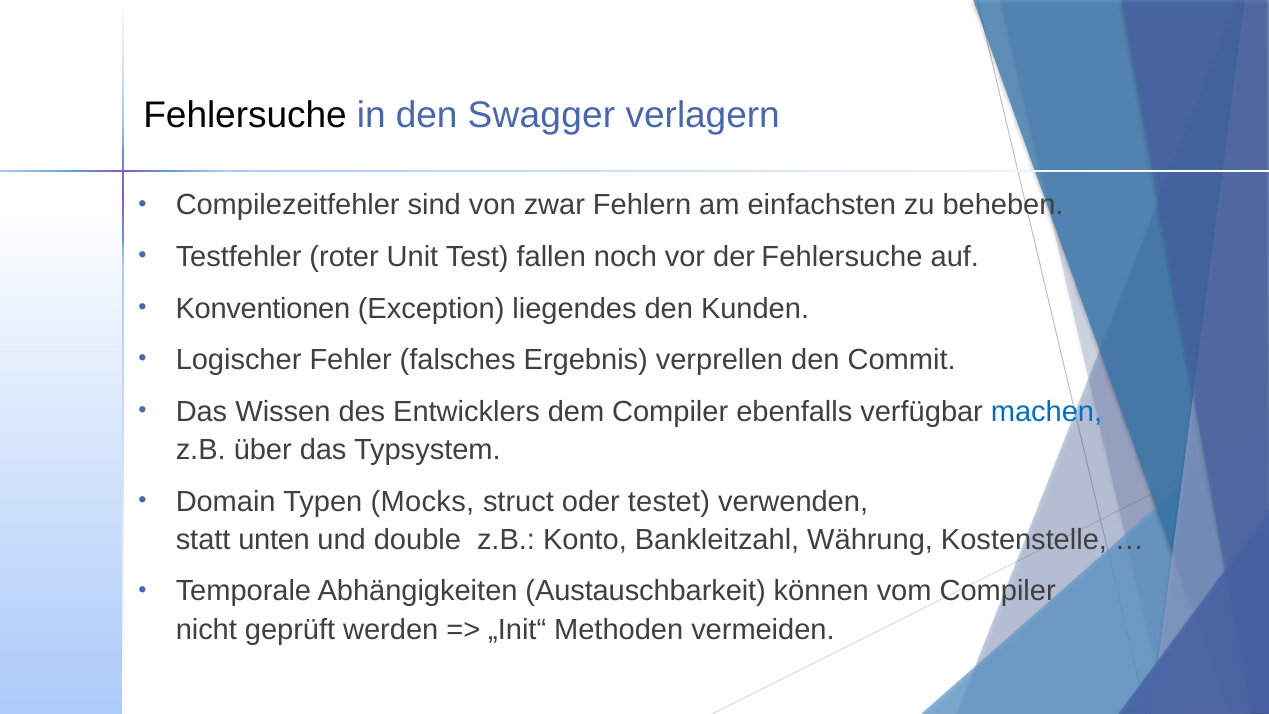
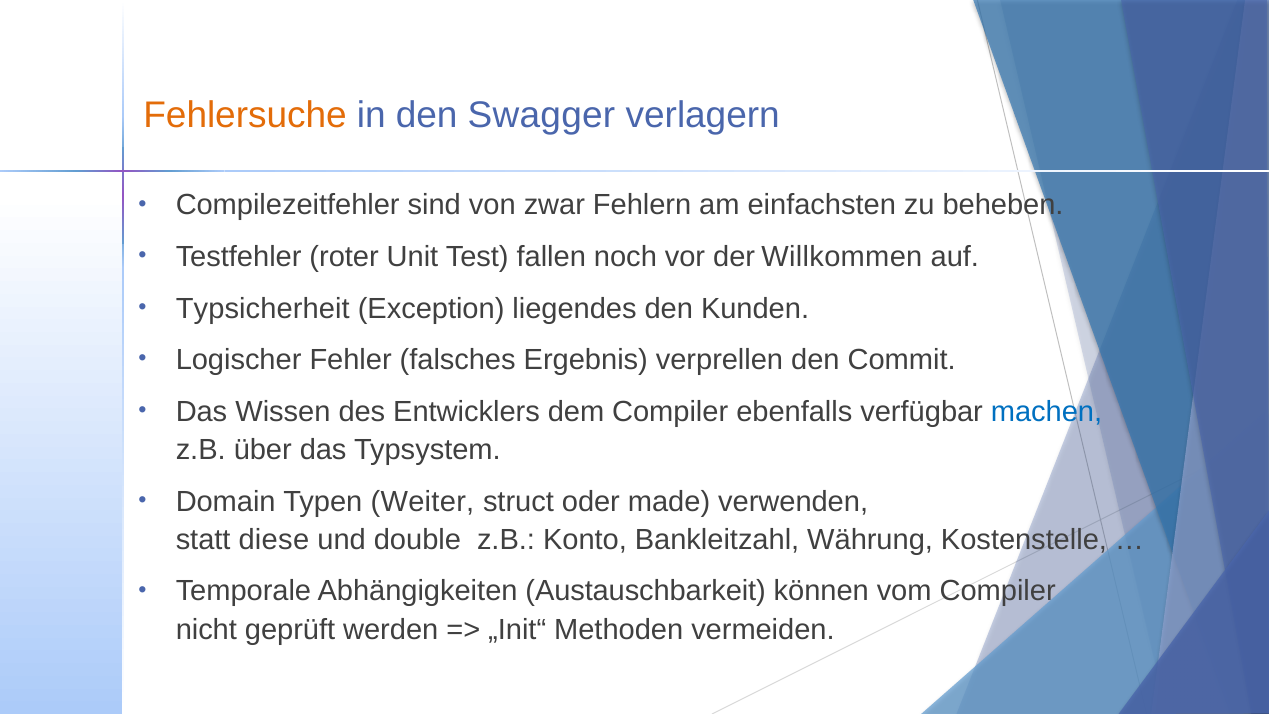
Fehlersuche colour: black -> orange (245, 116)
der Fehlersuche: Fehlersuche -> Willkommen (842, 257)
Konventionen: Konventionen -> Typsicherheit (263, 308)
Mocks: Mocks -> Weiter (422, 501)
testet: testet -> made (669, 501)
unten: unten -> diese (274, 540)
